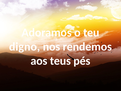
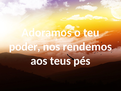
digno: digno -> poder (25, 47)
